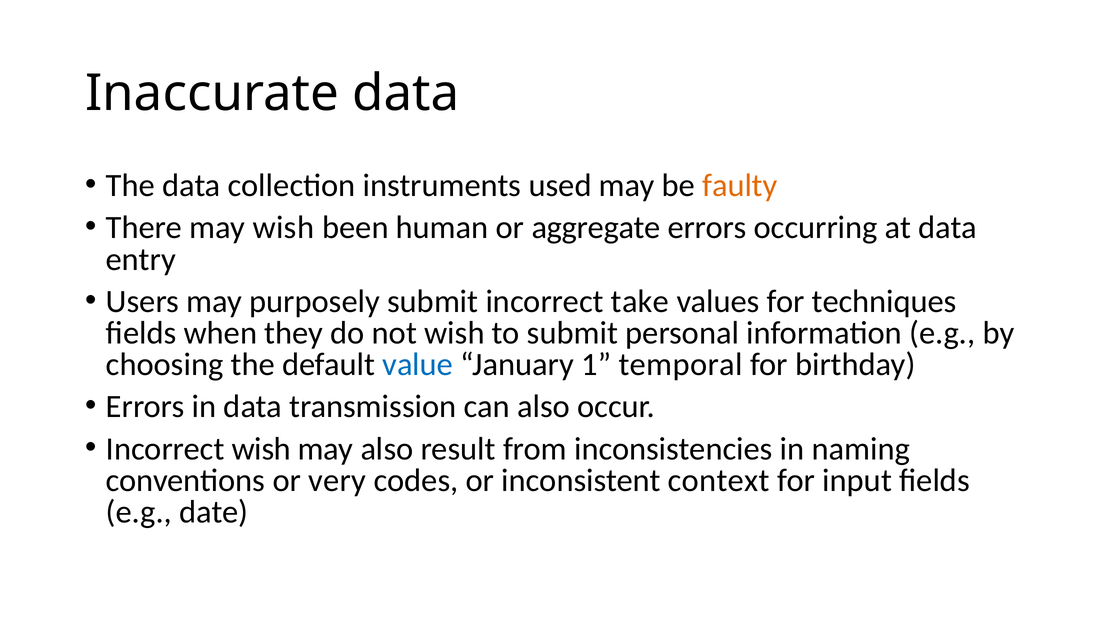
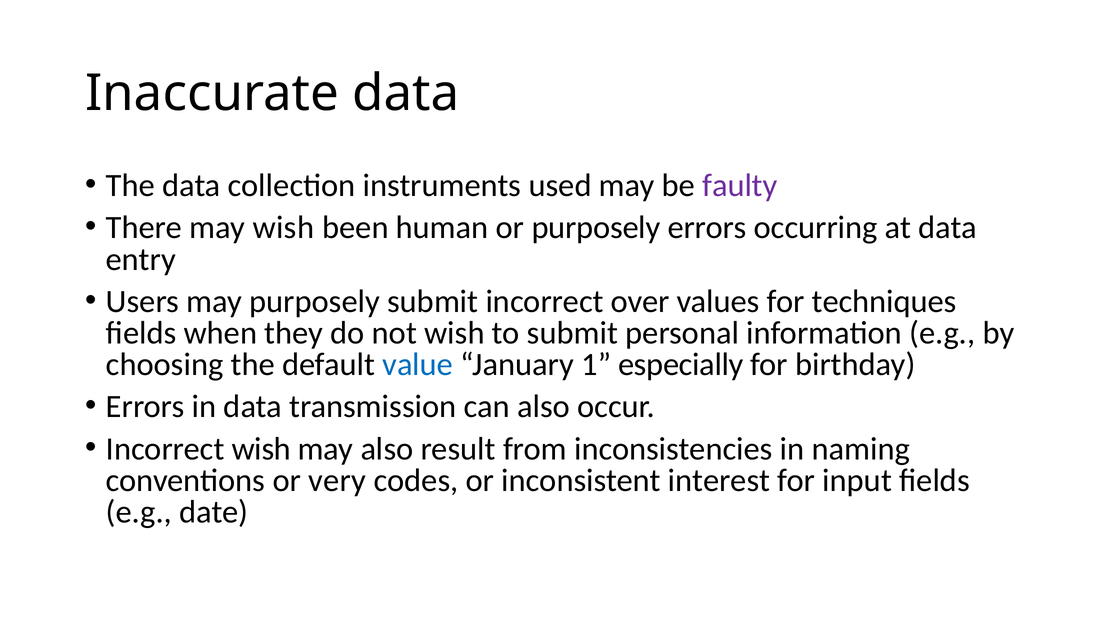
faulty colour: orange -> purple (740, 186)
or aggregate: aggregate -> purposely (596, 228)
take: take -> over (640, 302)
temporal: temporal -> especially (681, 365)
context: context -> interest (719, 481)
